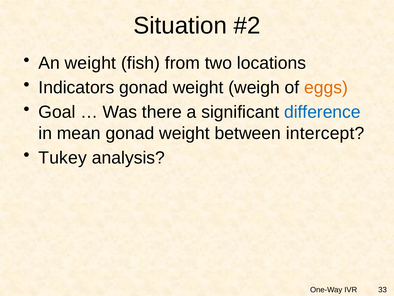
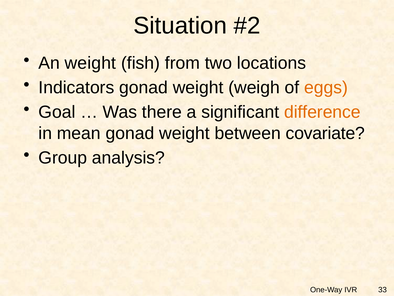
difference colour: blue -> orange (322, 112)
intercept: intercept -> covariate (325, 133)
Tukey: Tukey -> Group (63, 158)
